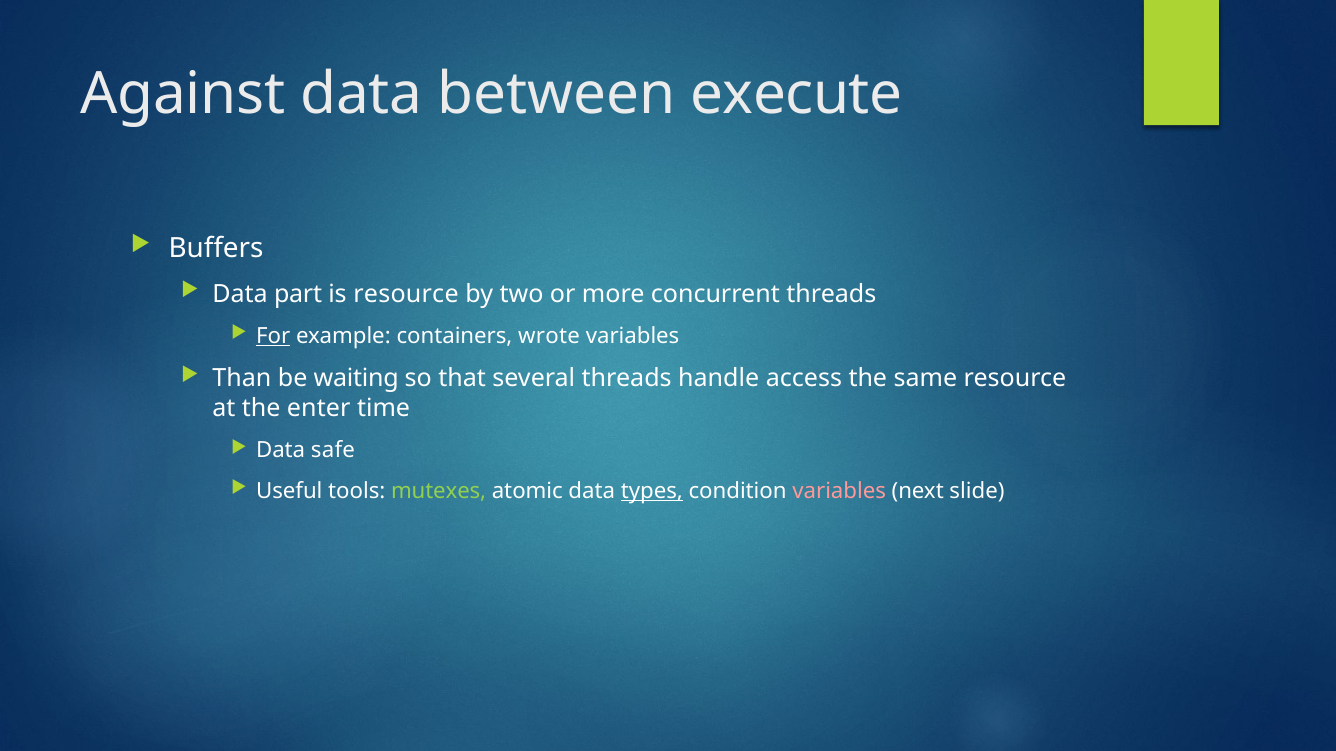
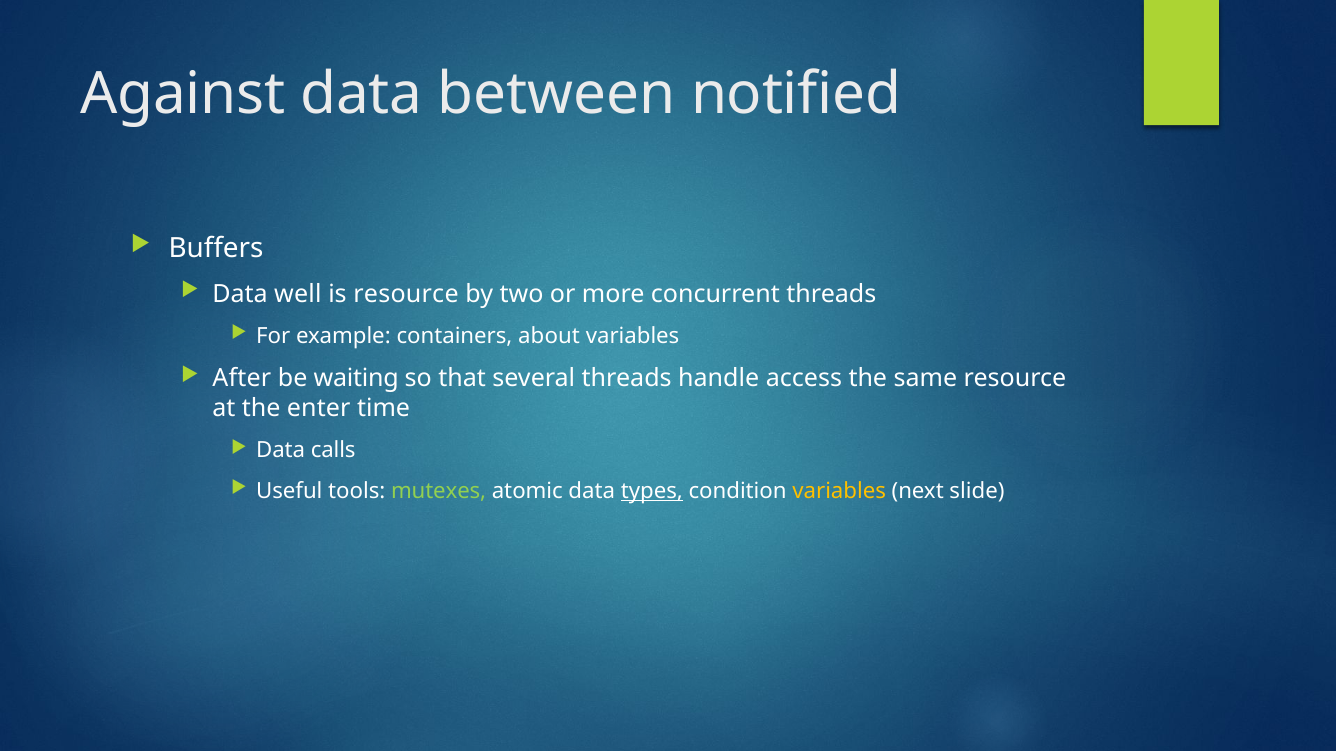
execute: execute -> notified (796, 94)
part: part -> well (298, 294)
For underline: present -> none (273, 336)
wrote: wrote -> about (549, 336)
Than: Than -> After (242, 379)
safe: safe -> calls (333, 451)
variables colour: pink -> yellow (839, 492)
